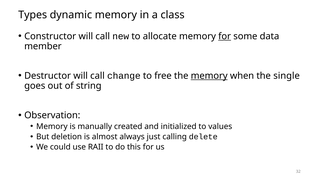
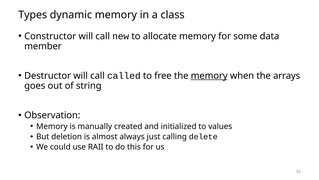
for underline: present -> none (225, 36)
change: change -> called (124, 76)
single: single -> arrays (287, 76)
